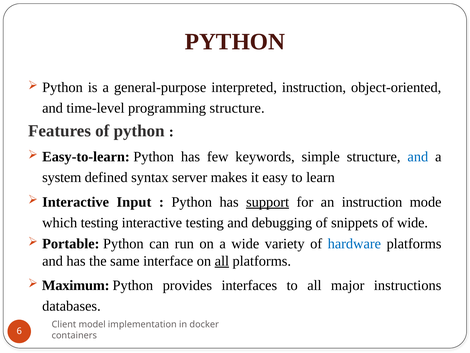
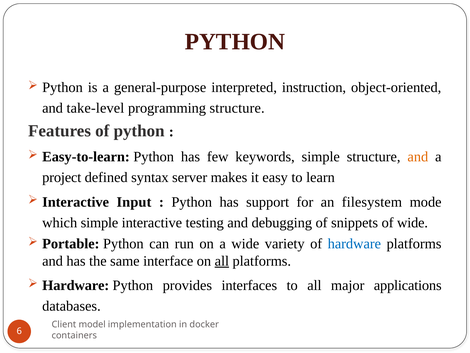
time-level: time-level -> take-level (95, 108)
and colour: blue -> orange (418, 157)
system: system -> project (62, 177)
support underline: present -> none (268, 202)
an instruction: instruction -> filesystem (372, 202)
which testing: testing -> simple (99, 222)
Maximum: Maximum -> Hardware (76, 285)
instructions: instructions -> applications (408, 285)
